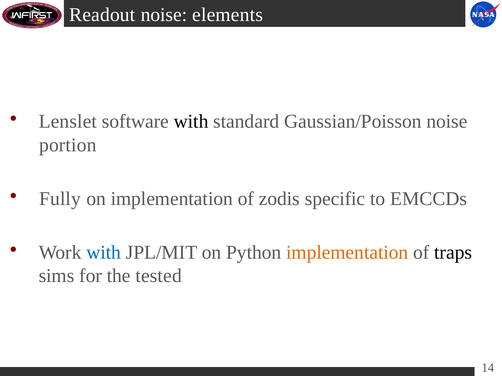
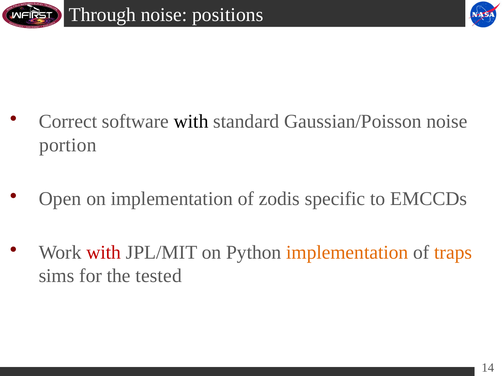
Readout: Readout -> Through (102, 15)
elements: elements -> positions (228, 15)
Lenslet: Lenslet -> Correct (68, 122)
Fully: Fully -> Open (60, 199)
with colour: blue -> red (104, 253)
traps colour: black -> orange (453, 253)
